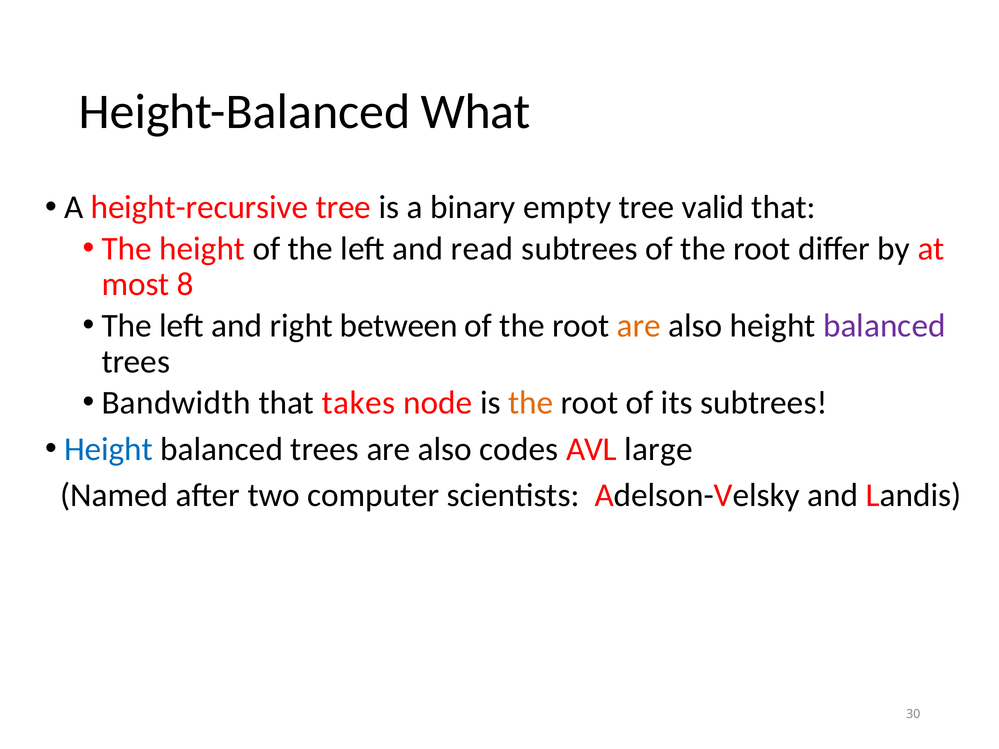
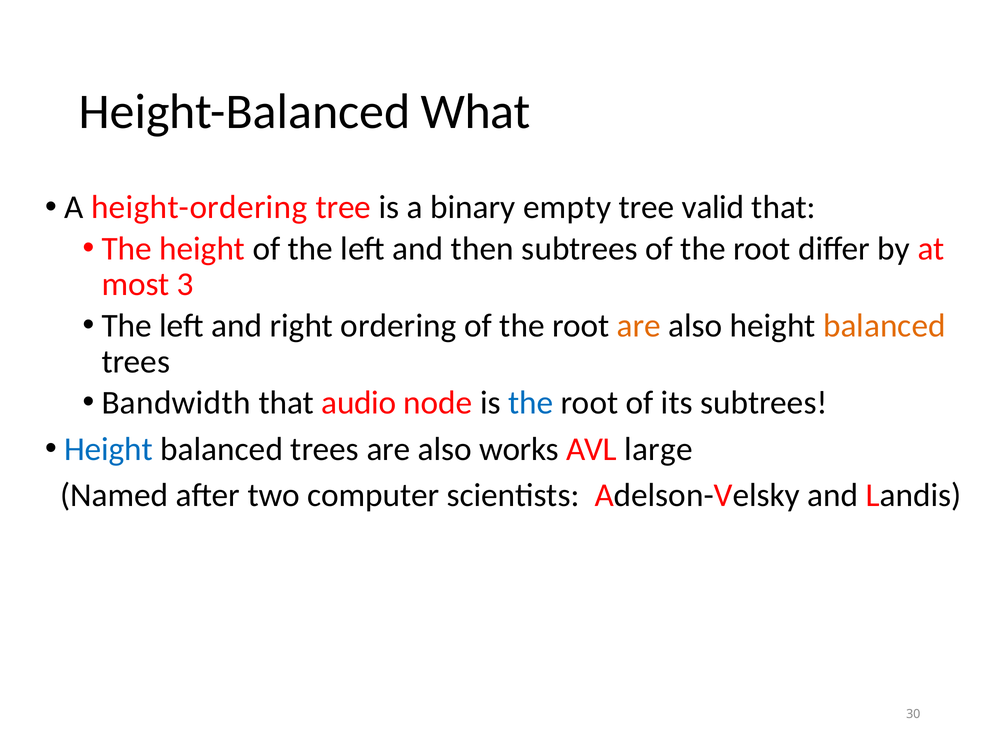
height-recursive: height-recursive -> height-ordering (199, 207)
read: read -> then (482, 249)
8: 8 -> 3 (185, 285)
between: between -> ordering (399, 326)
balanced colour: purple -> orange (884, 326)
takes: takes -> audio (359, 403)
the colour: orange -> blue (531, 403)
codes: codes -> works (519, 449)
